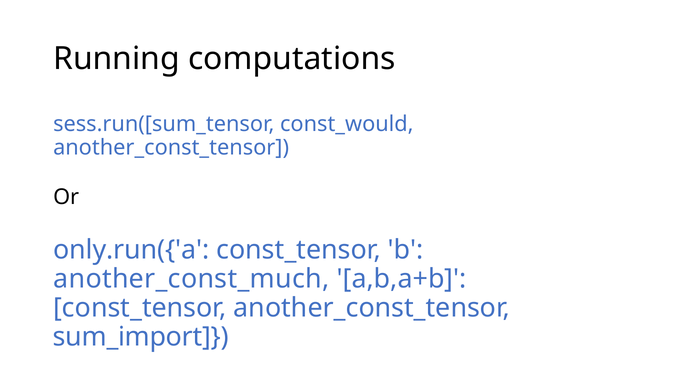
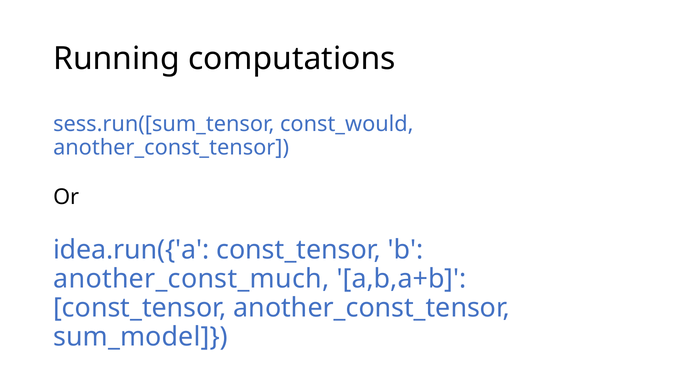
only.run({'a: only.run({'a -> idea.run({'a (131, 250)
sum_import: sum_import -> sum_model (141, 337)
